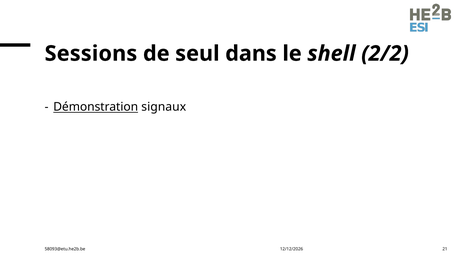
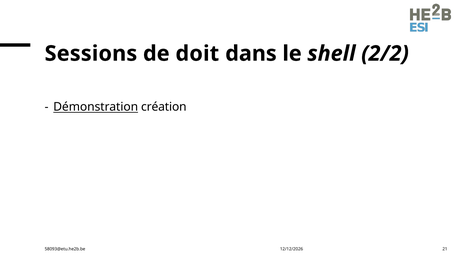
seul: seul -> doit (197, 53)
signaux: signaux -> création (164, 107)
